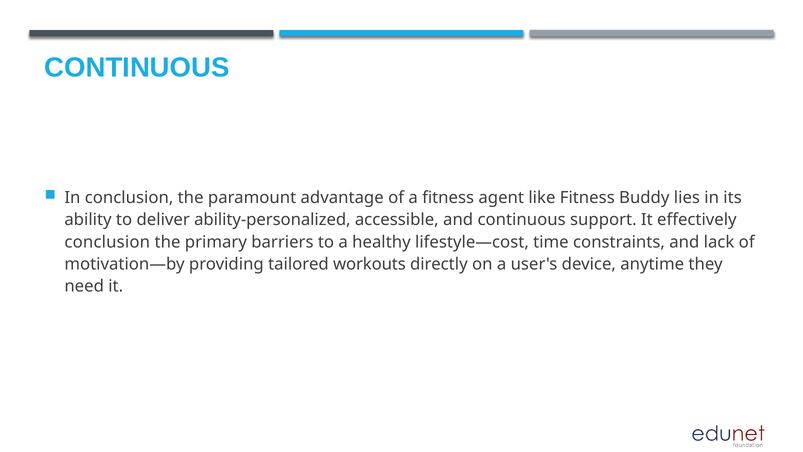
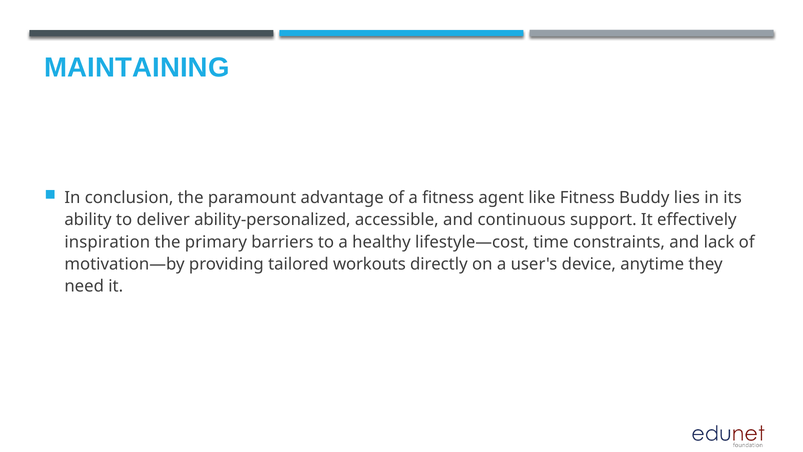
CONTINUOUS: CONTINUOUS -> MAINTAINING (137, 68)
conclusion: conclusion -> inspiration (107, 242)
